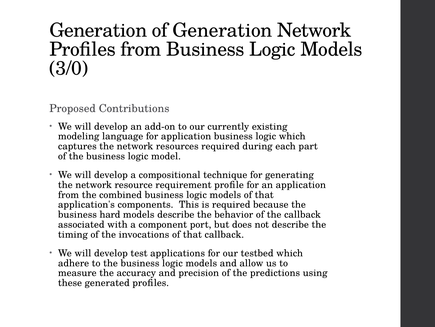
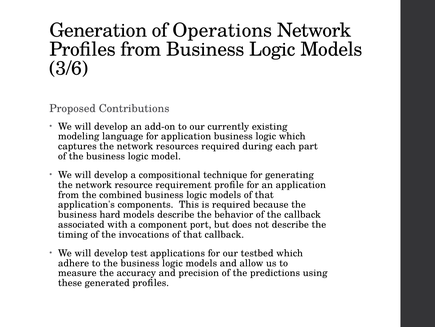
of Generation: Generation -> Operations (222, 31)
3/0: 3/0 -> 3/6 (69, 68)
